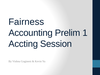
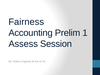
Accting: Accting -> Assess (23, 44)
